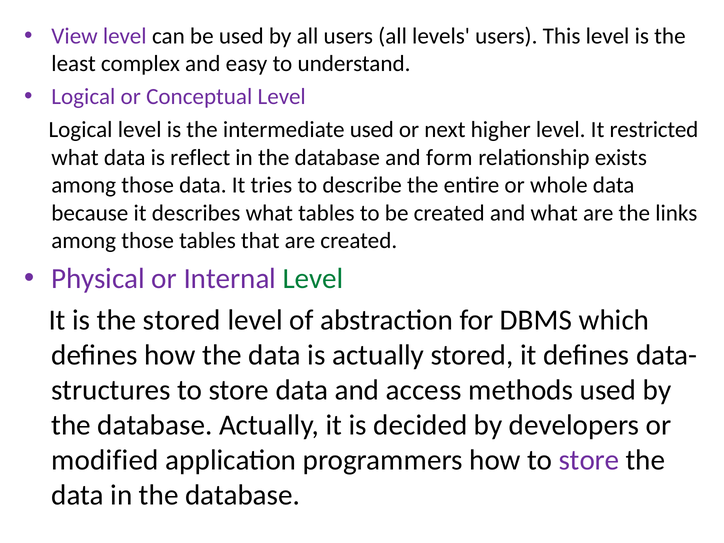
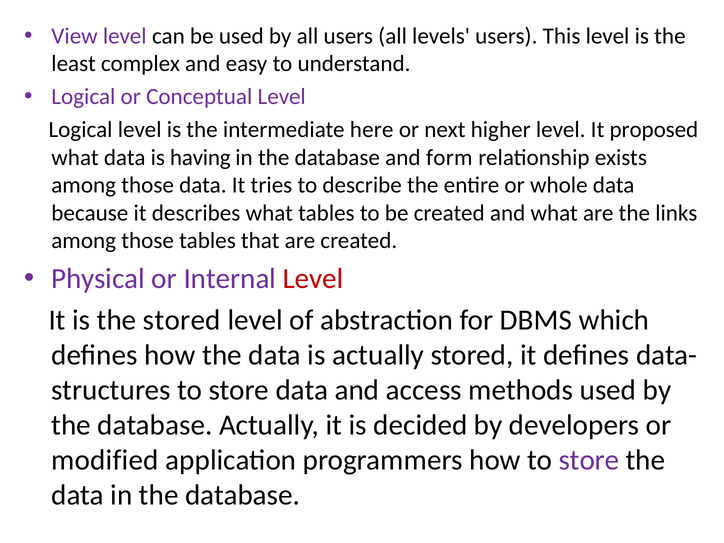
intermediate used: used -> here (372, 130)
restricted: restricted -> proposed (654, 130)
reflect: reflect -> having (200, 157)
Level colour: green -> red (313, 279)
